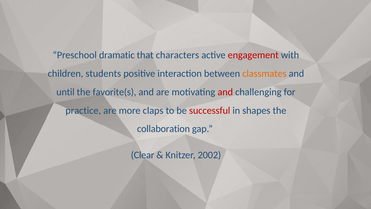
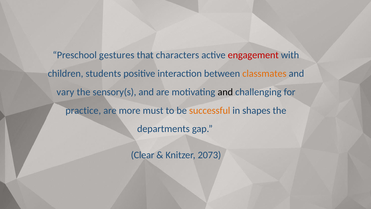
dramatic: dramatic -> gestures (117, 55)
until: until -> vary (65, 92)
favorite(s: favorite(s -> sensory(s (114, 92)
and colour: red -> black (225, 92)
claps: claps -> must (153, 110)
successful colour: red -> orange (210, 110)
collaboration: collaboration -> departments (163, 129)
2002: 2002 -> 2073 (209, 155)
